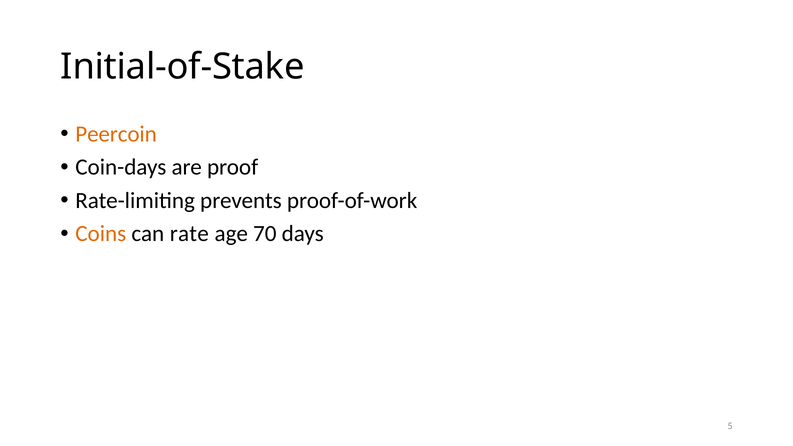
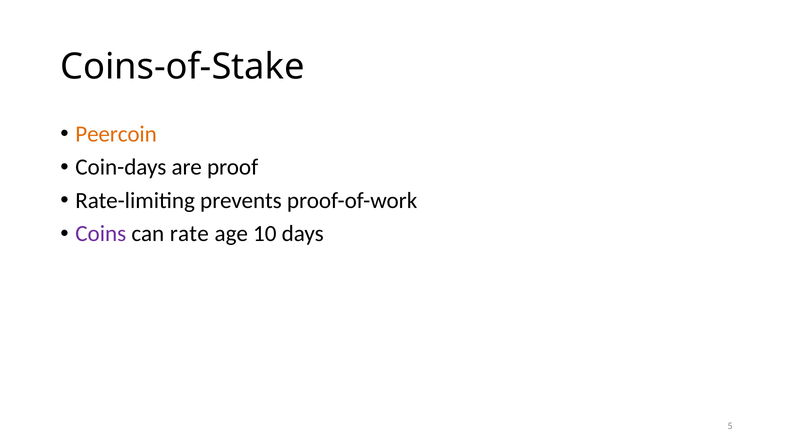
Initial-of-Stake: Initial-of-Stake -> Coins-of-Stake (182, 67)
Coins colour: orange -> purple (101, 234)
70: 70 -> 10 (265, 234)
